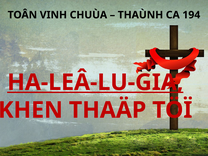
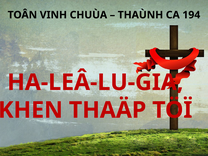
HA-LEÂ-LU-GIA underline: present -> none (95, 82)
